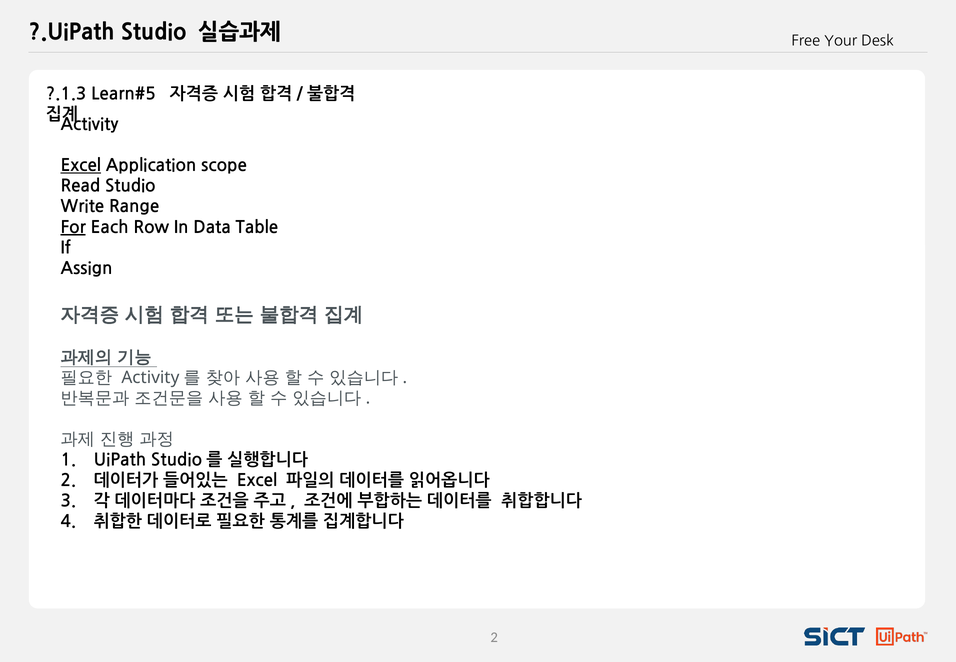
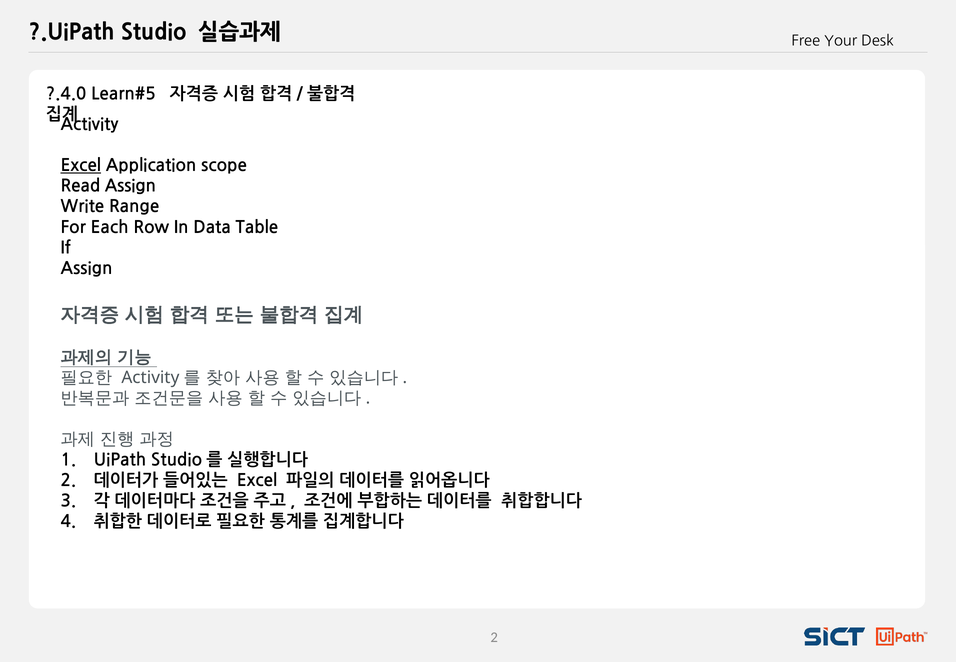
?.1.3: ?.1.3 -> ?.4.0 (66, 94)
Read Studio: Studio -> Assign (130, 186)
For underline: present -> none (73, 227)
